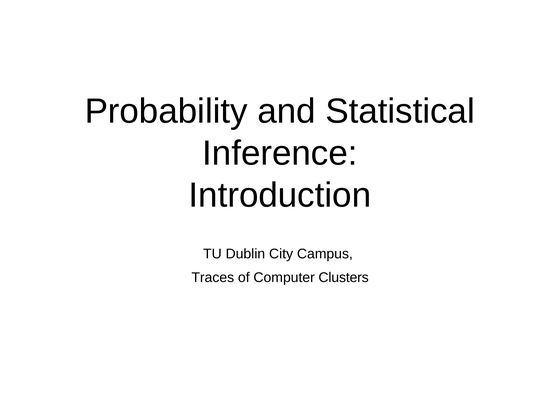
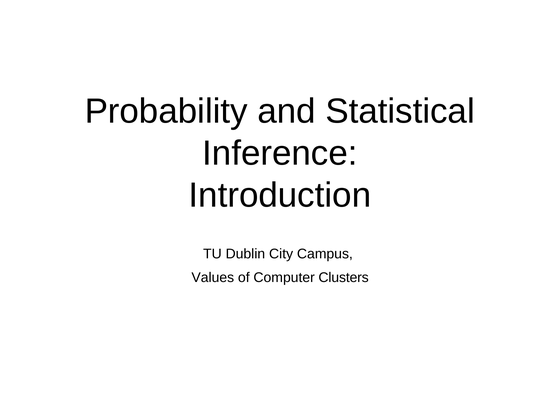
Traces: Traces -> Values (213, 278)
